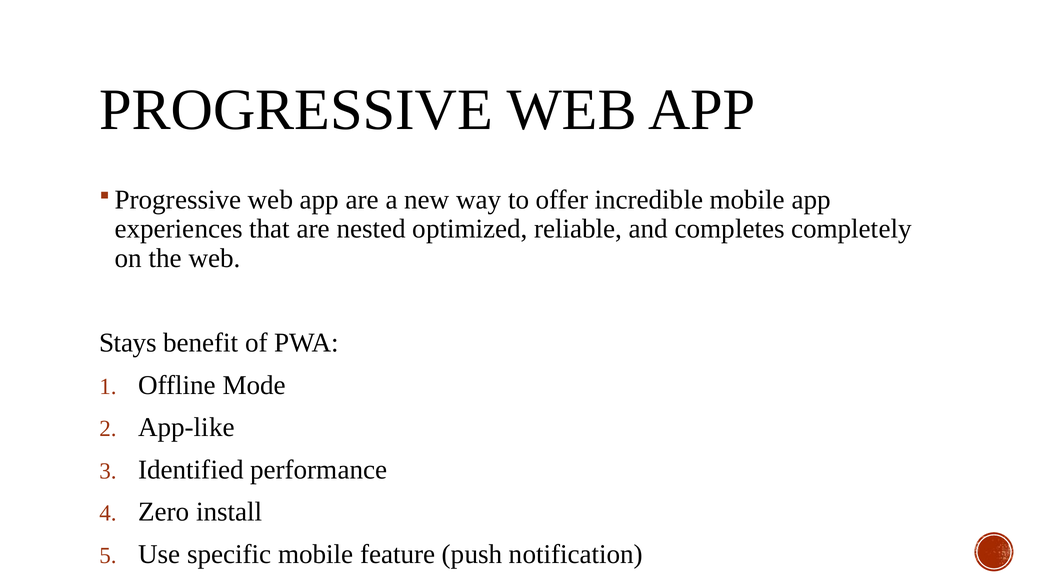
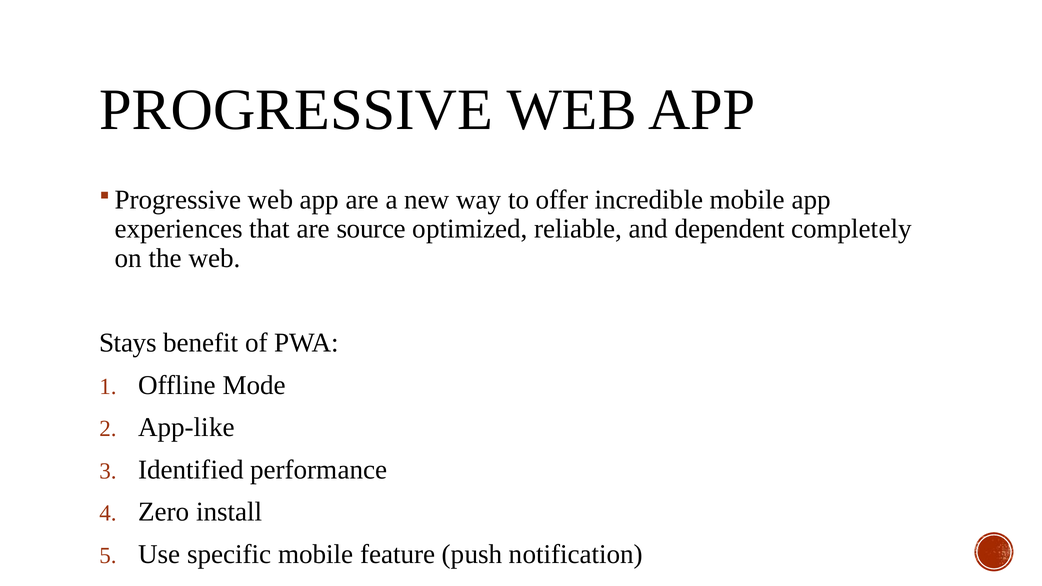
nested: nested -> source (371, 229)
completes: completes -> dependent (730, 229)
